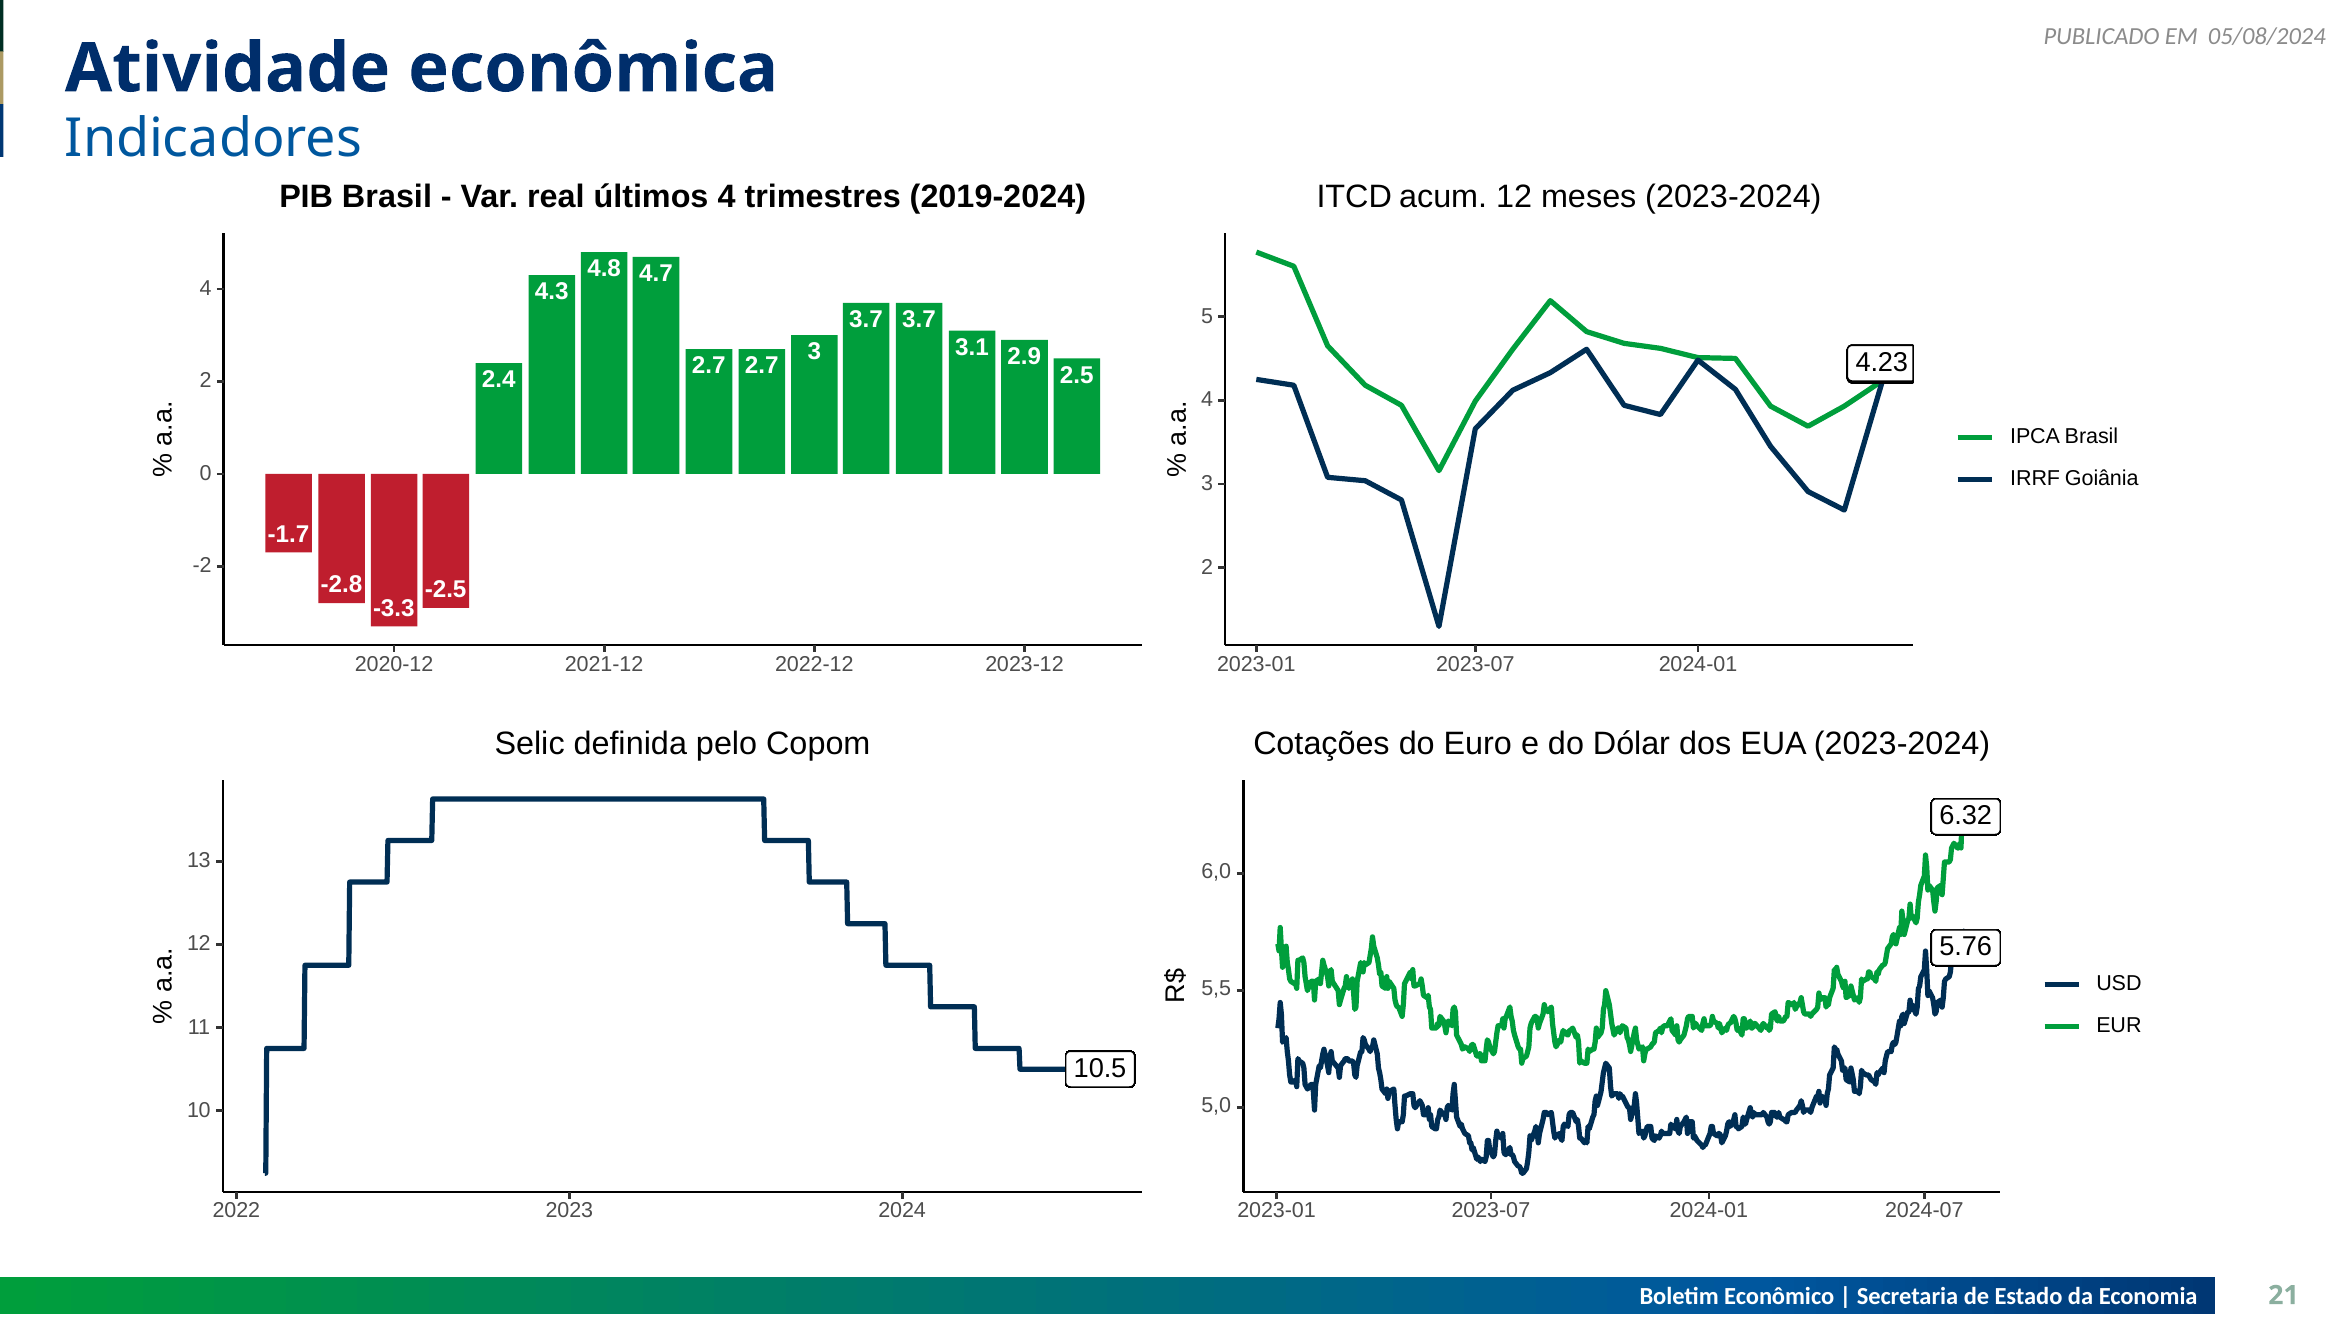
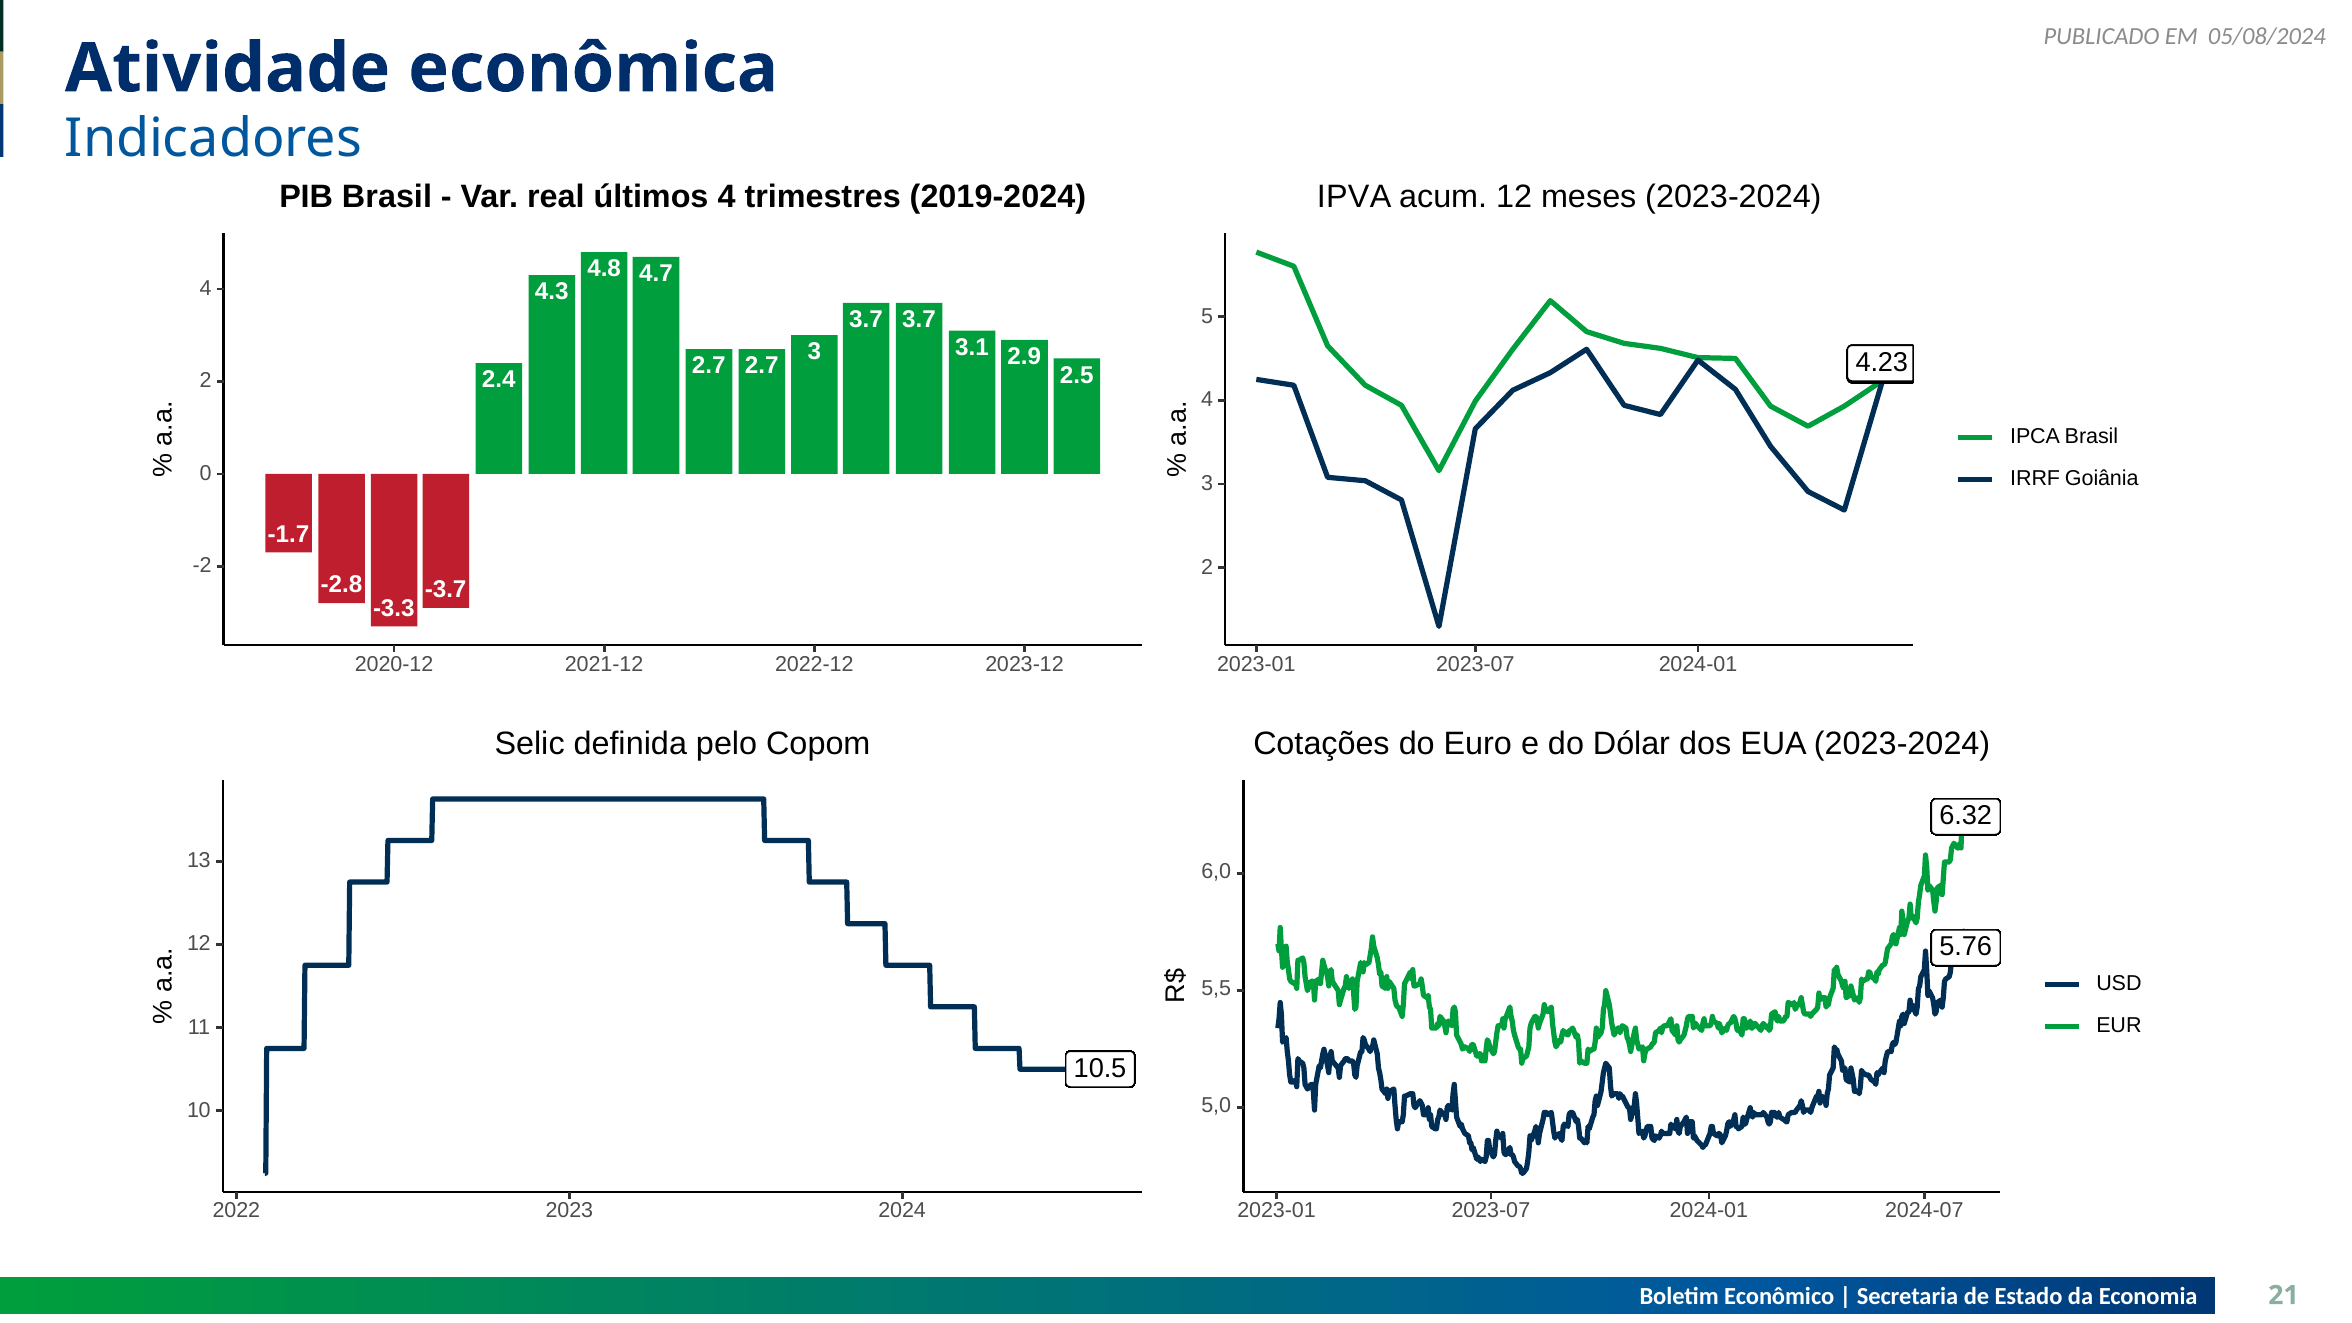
ITCD: ITCD -> IPVA (1354, 197)
-2.5: -2.5 -> -3.7 (446, 590)
